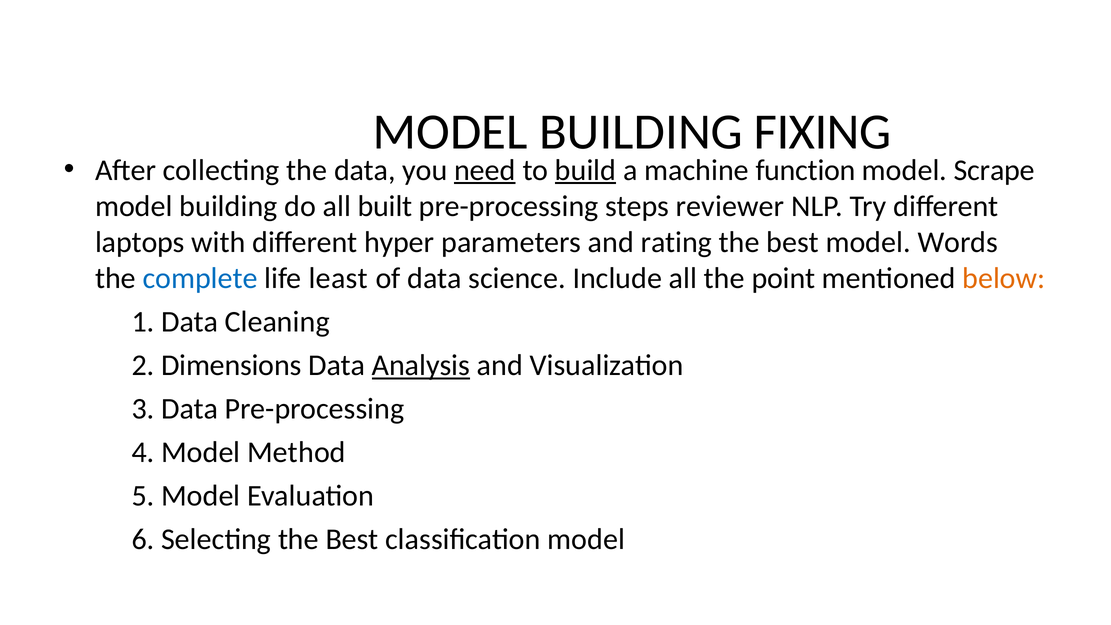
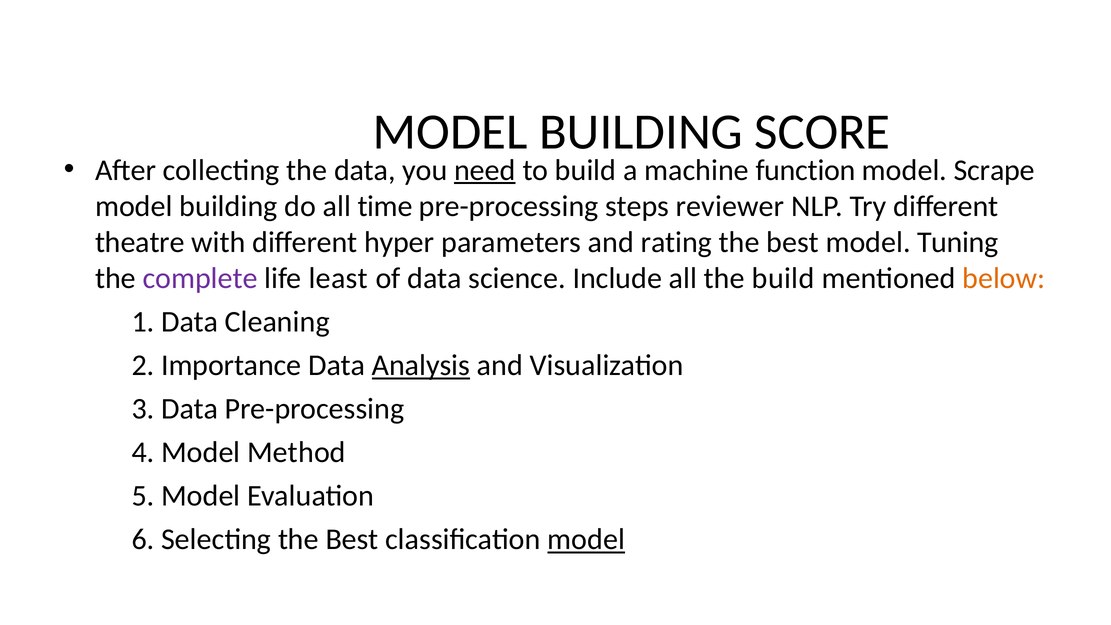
FIXING: FIXING -> SCORE (822, 132)
build underline: present -> none (586, 170)
built: built -> time (385, 206)
laptops: laptops -> theatre (140, 242)
Words: Words -> Tuning (958, 242)
complete colour: blue -> purple (200, 278)
the point: point -> build (783, 278)
Dimensions: Dimensions -> Importance (231, 365)
model underline: none -> present (586, 539)
